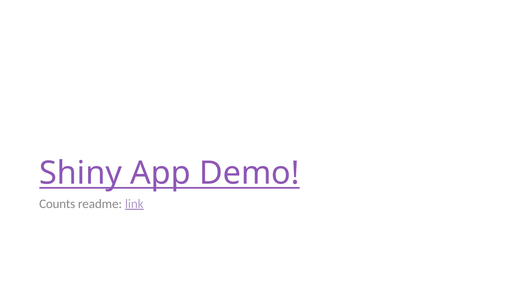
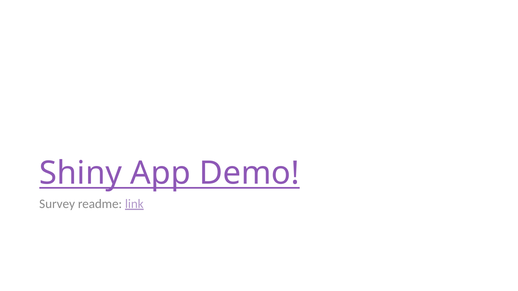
Counts: Counts -> Survey (57, 204)
